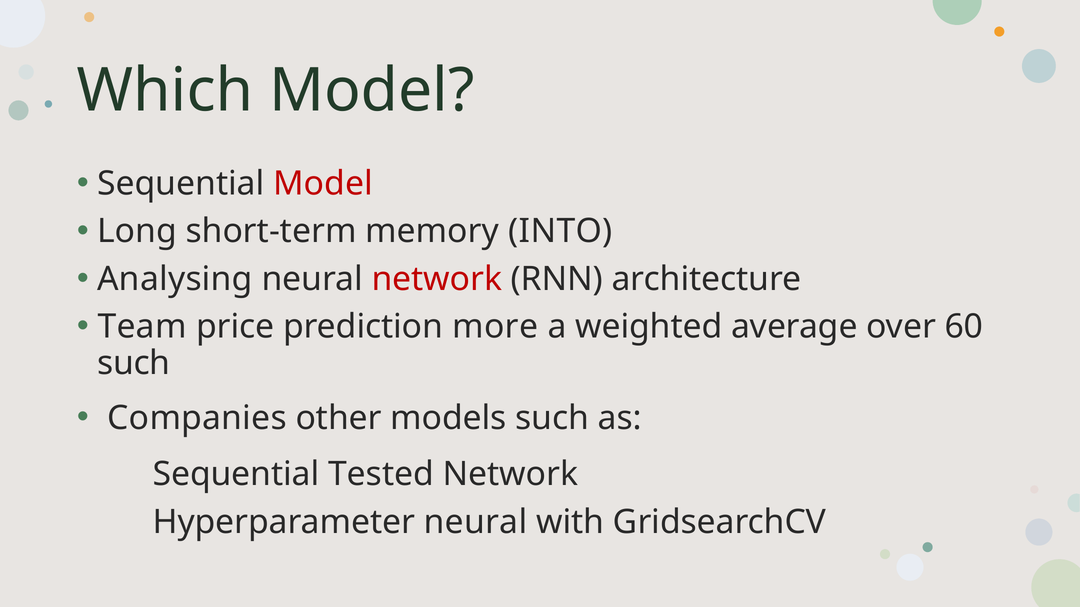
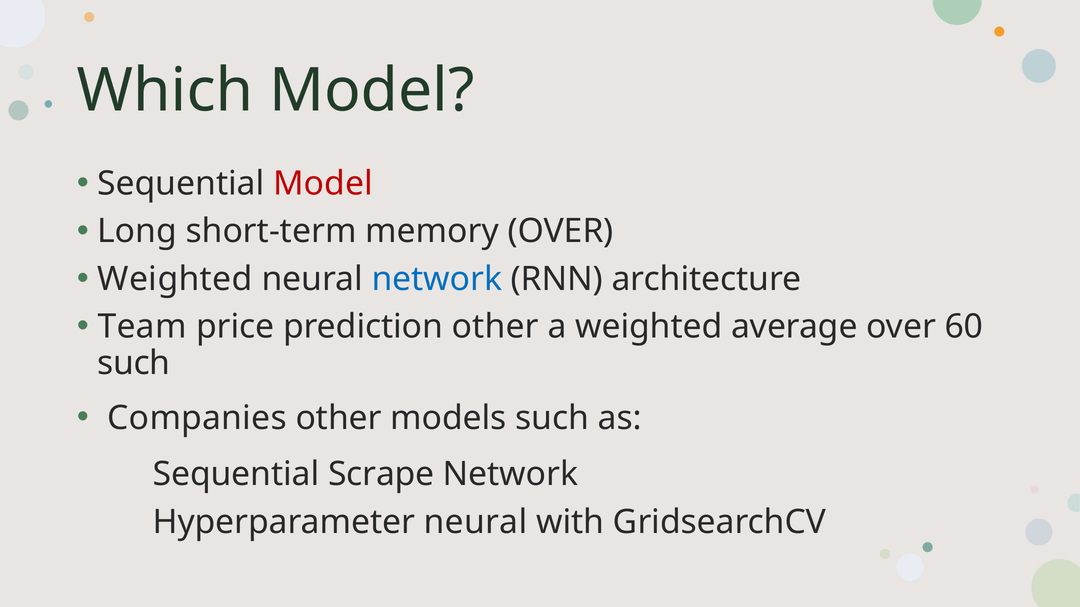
memory INTO: INTO -> OVER (561, 231)
Analysing: Analysing -> Weighted (175, 279)
network colour: red -> blue (437, 279)
prediction more: more -> other (495, 327)
Tested: Tested -> Scrape (381, 475)
